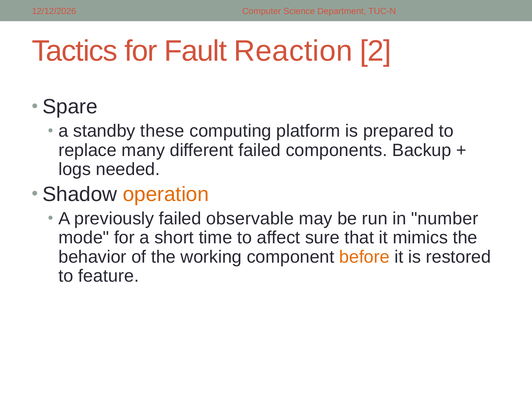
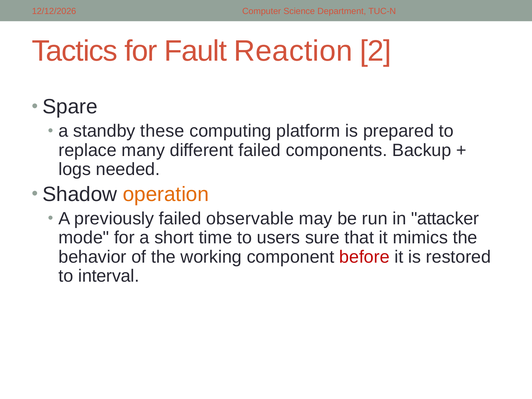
number: number -> attacker (445, 219)
affect: affect -> users (279, 238)
before colour: orange -> red (364, 257)
feature: feature -> interval (109, 276)
